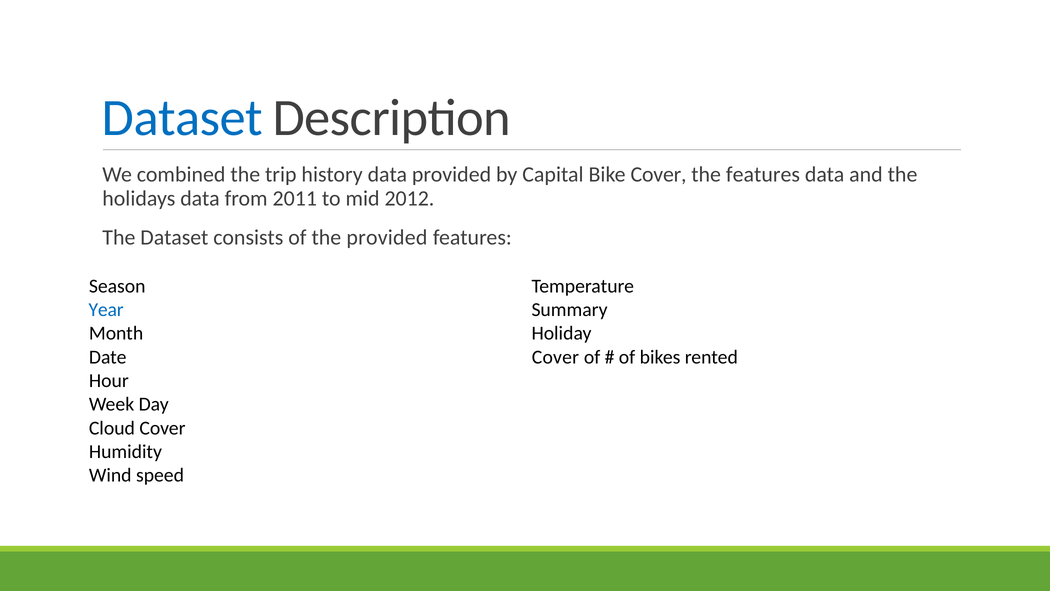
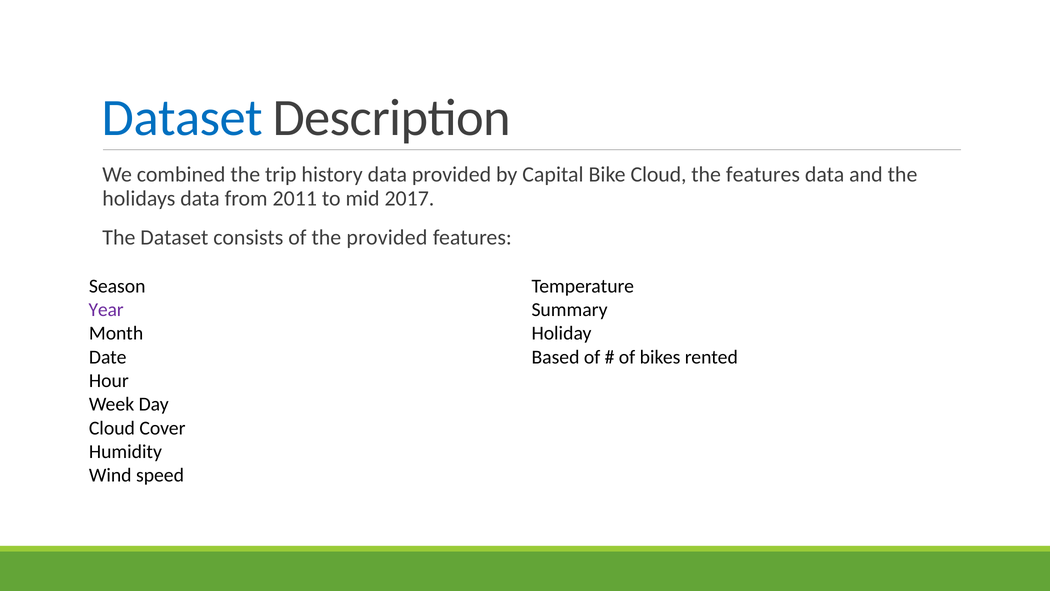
Bike Cover: Cover -> Cloud (659, 175)
2012: 2012 -> 2017 (409, 198)
Year colour: blue -> purple (106, 310)
Cover: Cover -> Based (556, 357)
